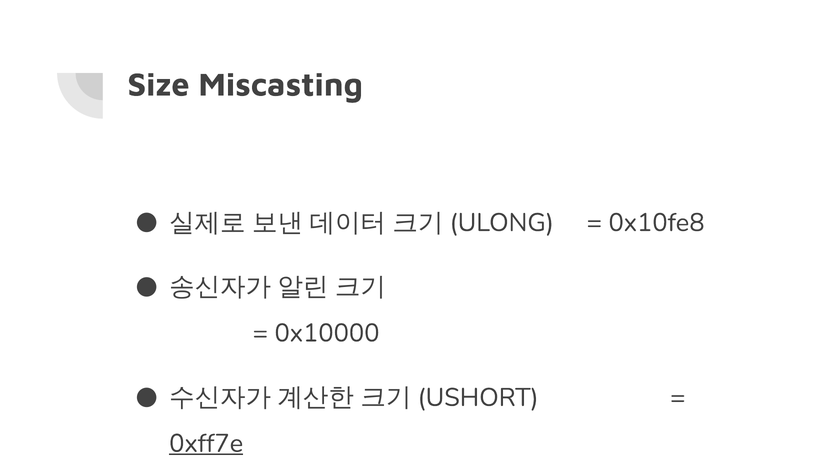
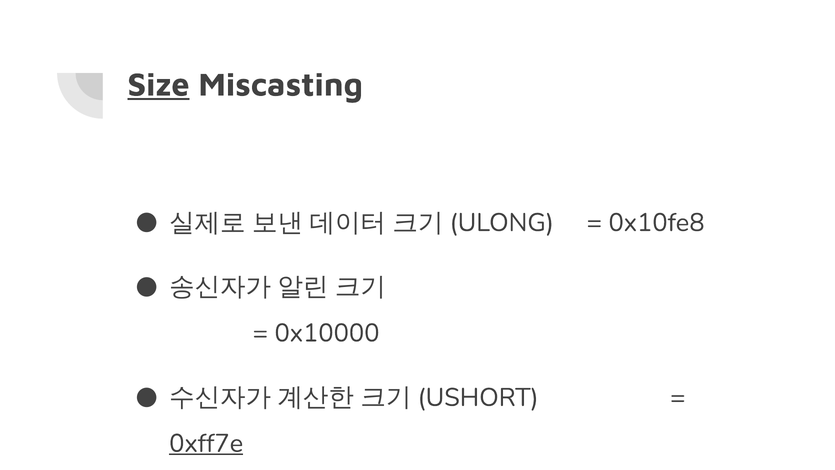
Size underline: none -> present (158, 85)
